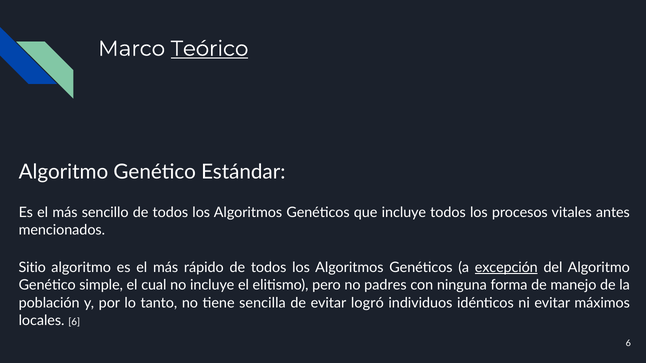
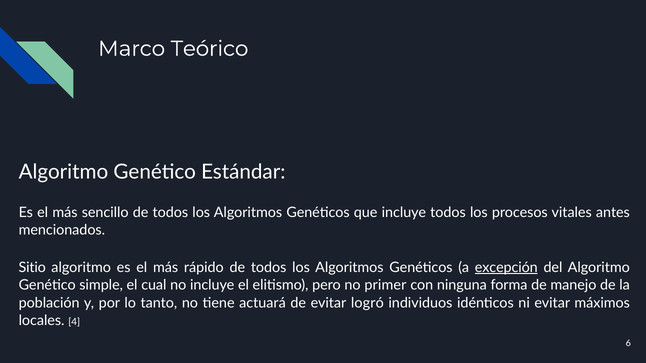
Teórico underline: present -> none (210, 49)
padres: padres -> primer (385, 285)
sencilla: sencilla -> actuará (262, 303)
locales 6: 6 -> 4 (74, 323)
